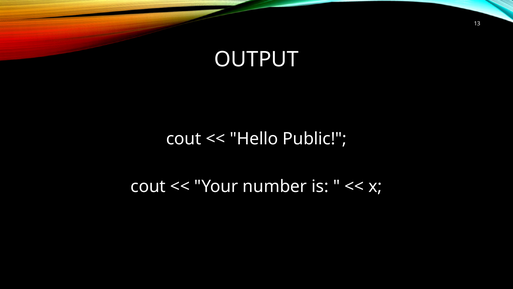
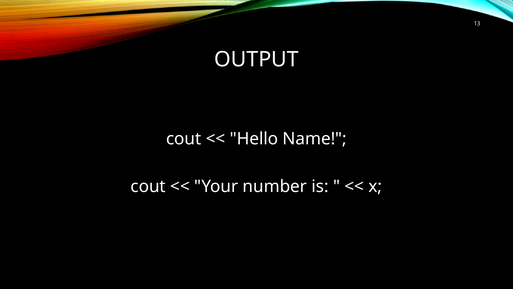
Public: Public -> Name (315, 138)
